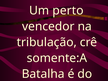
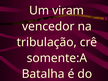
perto: perto -> viram (68, 11)
